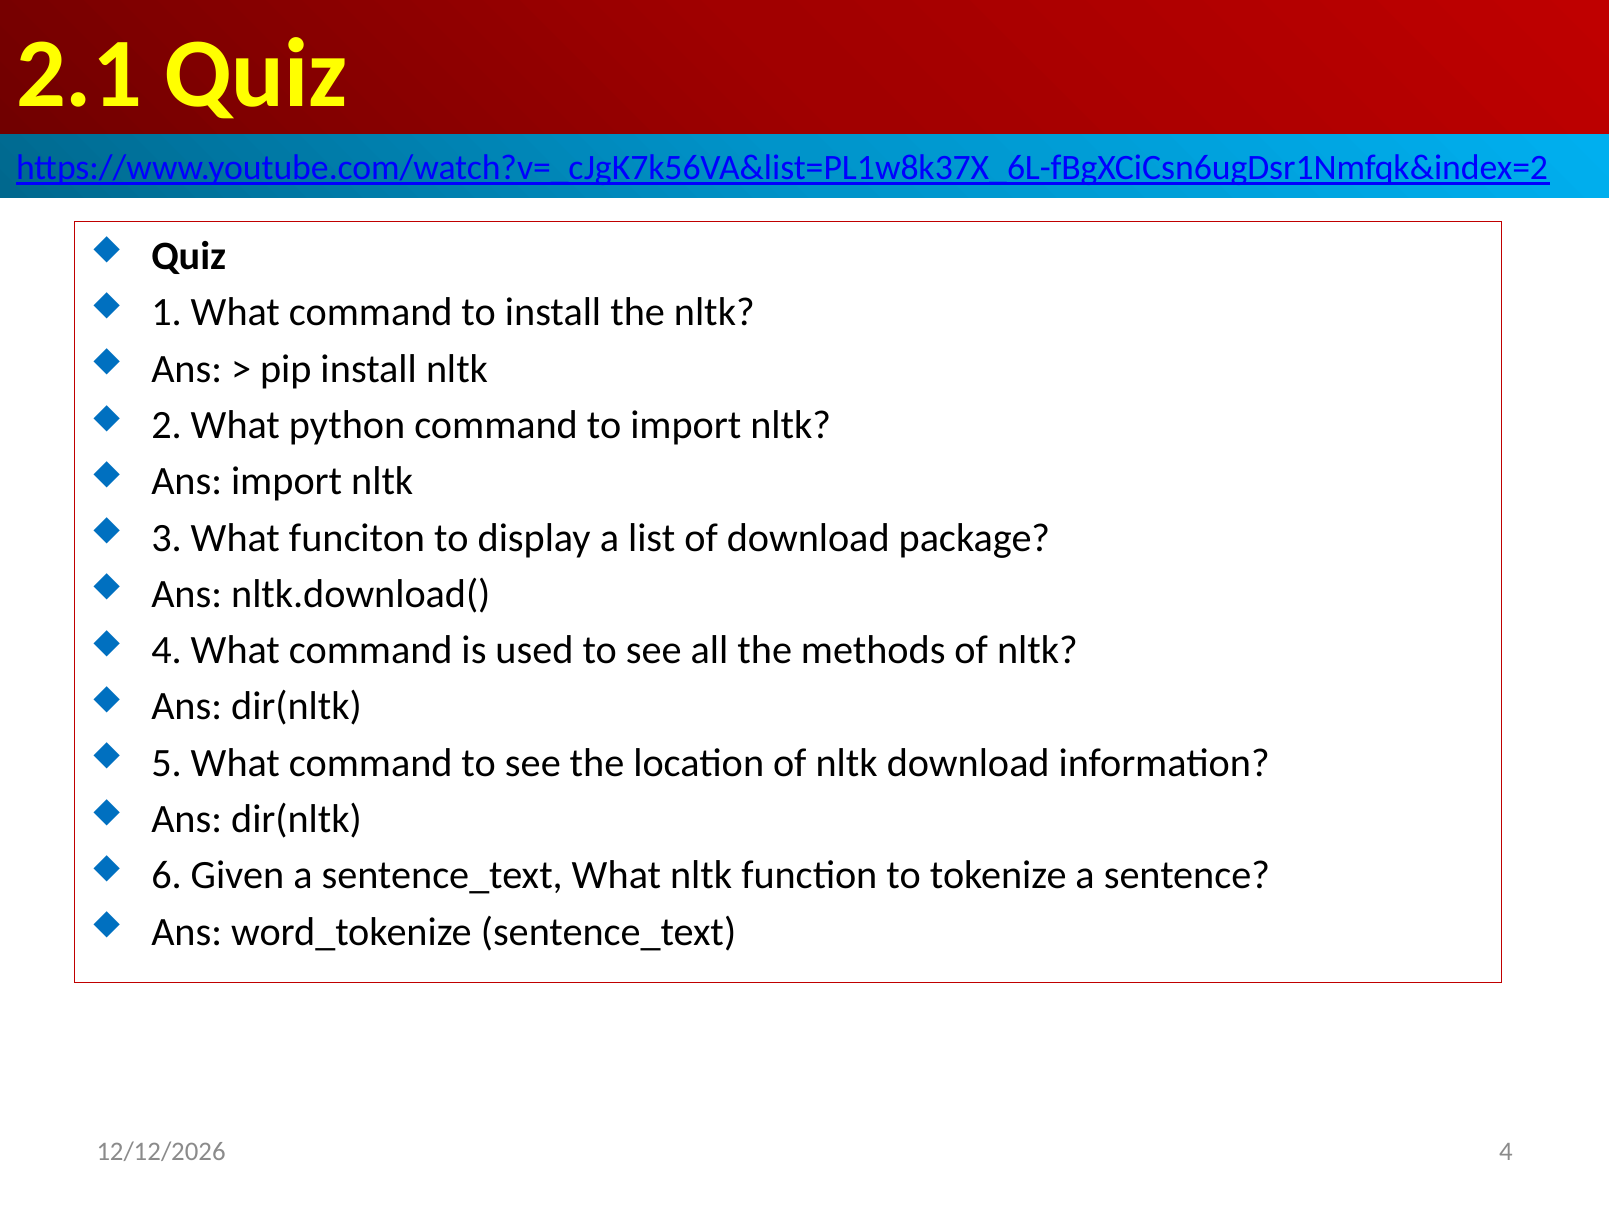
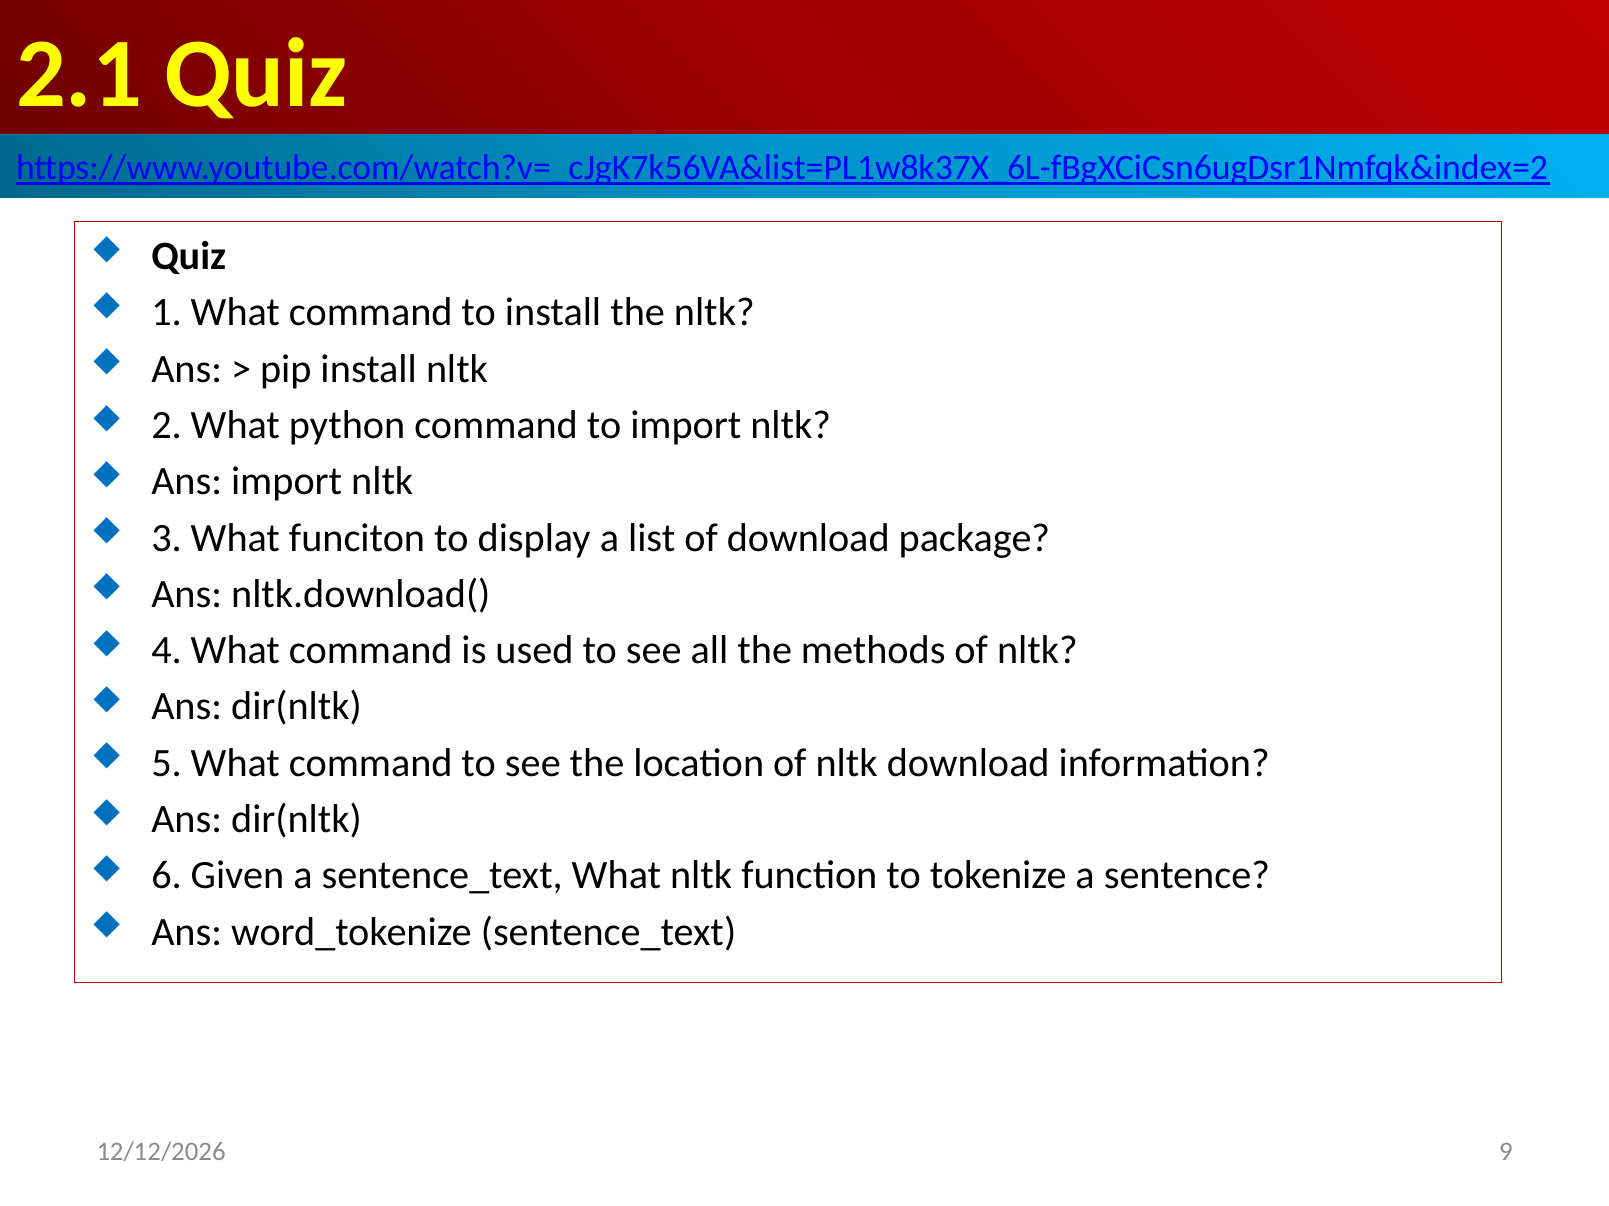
4: 4 -> 9 (1506, 1152)
